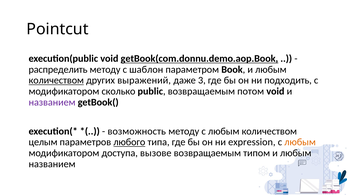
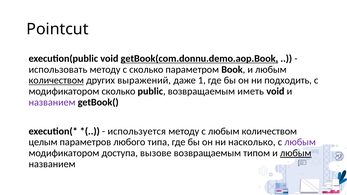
распределить: распределить -> использовать (58, 70)
с шаблон: шаблон -> сколько (146, 70)
3: 3 -> 1 (202, 80)
потом: потом -> иметь (251, 91)
возможность: возможность -> используется (137, 131)
любого underline: present -> none (129, 142)
expression: expression -> насколько (252, 142)
любым colour: orange -> purple (300, 142)
любым underline: none -> present (296, 153)
